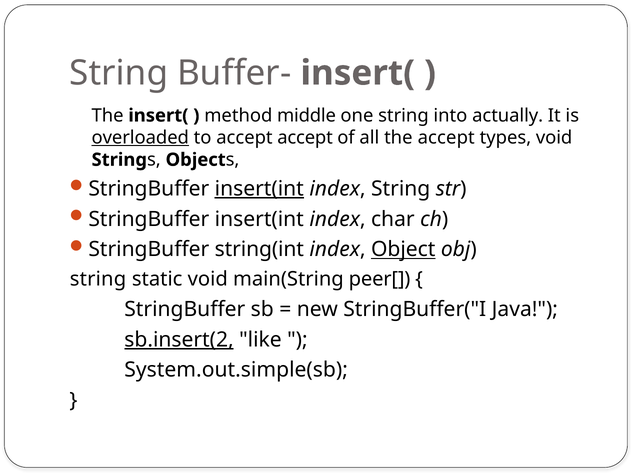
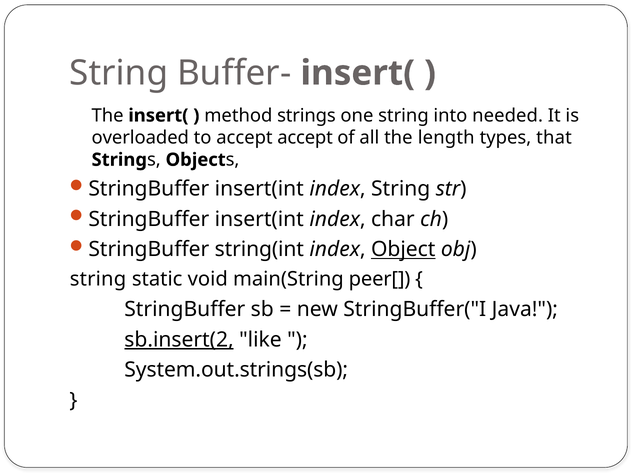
middle: middle -> strings (306, 116)
actually: actually -> needed (508, 116)
overloaded underline: present -> none (140, 138)
the accept: accept -> length (446, 138)
types void: void -> that (554, 138)
insert(int underline: present -> none (259, 189)
System.out.simple(sb: System.out.simple(sb -> System.out.strings(sb (236, 370)
